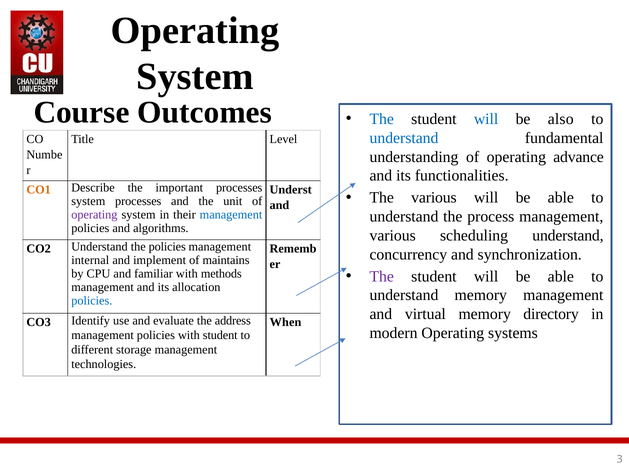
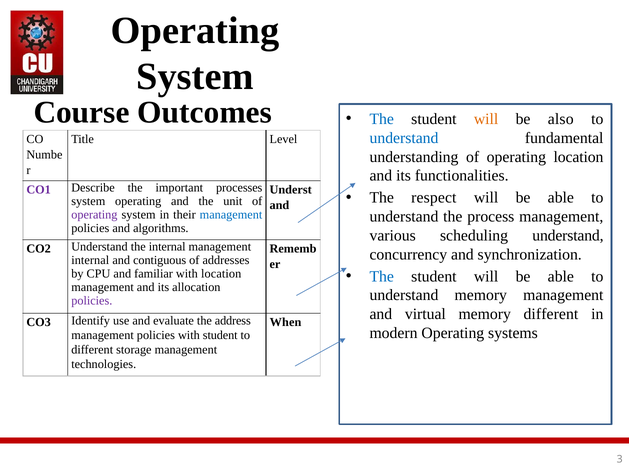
will colour: blue -> orange (486, 119)
operating advance: advance -> location (579, 157)
CO1 colour: orange -> purple (39, 190)
The various: various -> respect (434, 198)
system processes: processes -> operating (138, 201)
the policies: policies -> internal (167, 246)
implement: implement -> contiguous (160, 260)
maintains: maintains -> addresses (226, 260)
with methods: methods -> location (221, 273)
The colour: purple -> blue (382, 276)
policies colour: blue -> purple (92, 300)
memory directory: directory -> different (551, 314)
